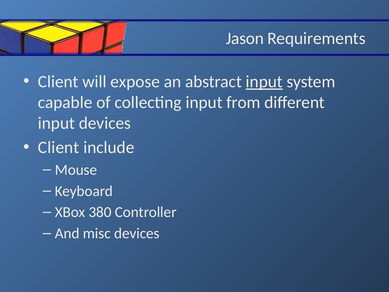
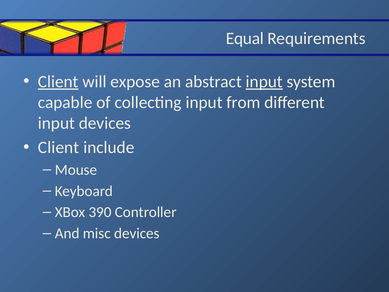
Jason: Jason -> Equal (245, 38)
Client underline: none -> present (58, 82)
380: 380 -> 390 (100, 212)
